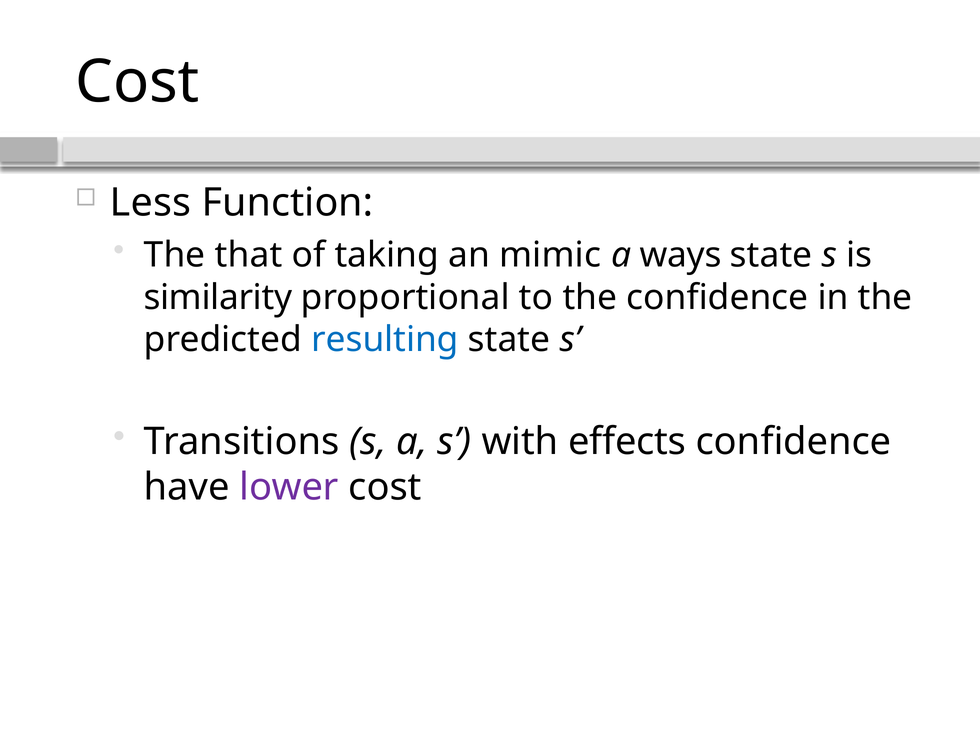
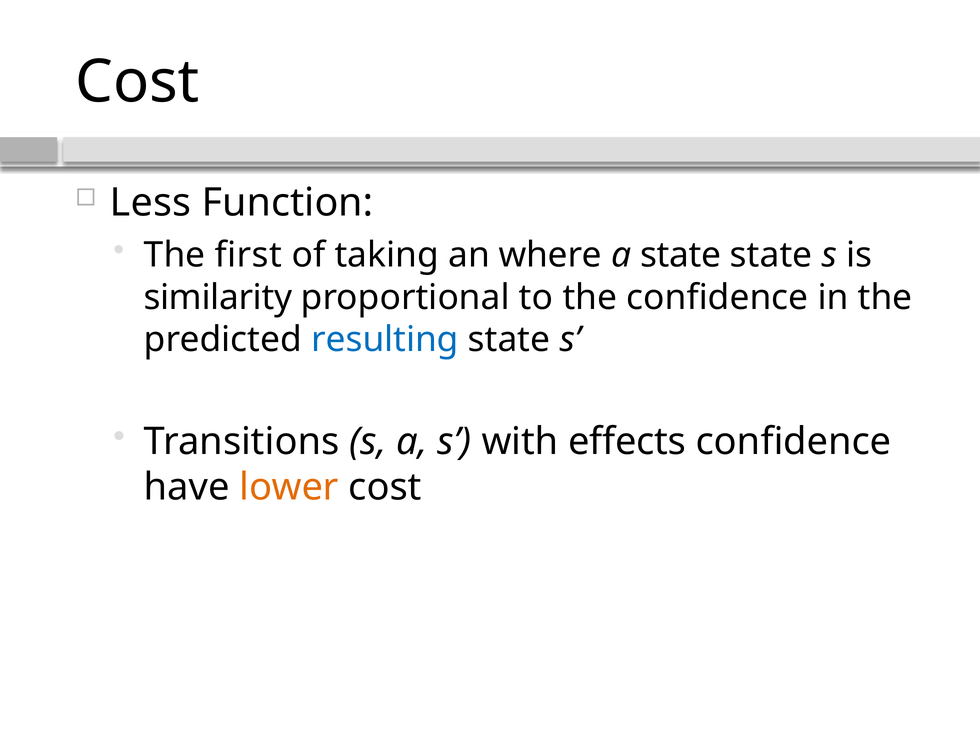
that: that -> first (248, 255)
mimic: mimic -> where (550, 255)
a ways: ways -> state (681, 255)
lower colour: purple -> orange (289, 487)
